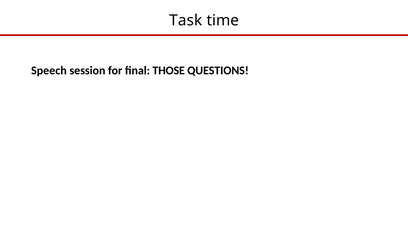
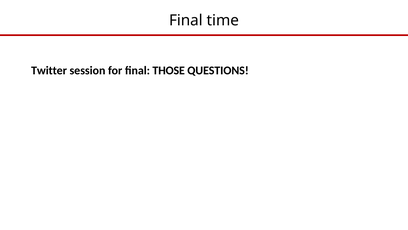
Task: Task -> Final (186, 20)
Speech: Speech -> Twitter (49, 71)
